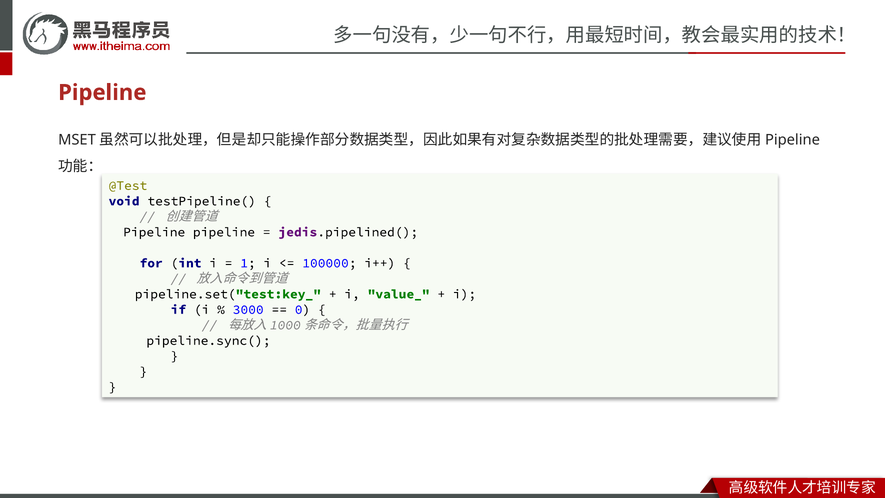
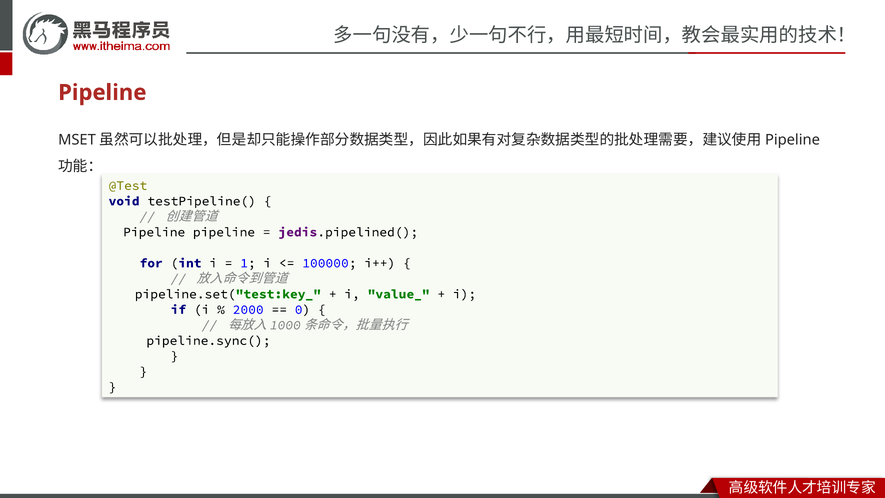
3000: 3000 -> 2000 (248, 309)
